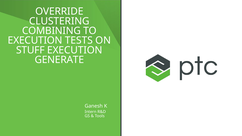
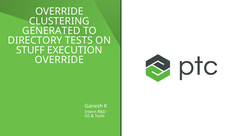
COMBINING: COMBINING -> GENERATED (51, 31)
EXECUTION: EXECUTION -> DIRECTORY (35, 40)
GENERATE: GENERATE -> OVERRIDE (59, 60)
